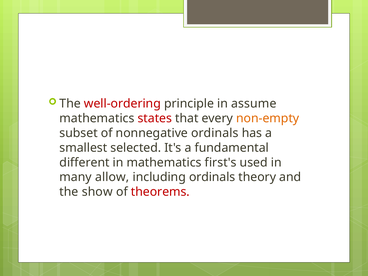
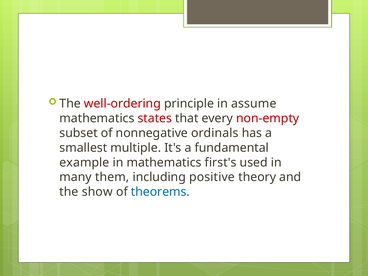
non-empty colour: orange -> red (268, 118)
selected: selected -> multiple (136, 148)
different: different -> example (84, 162)
allow: allow -> them (112, 177)
including ordinals: ordinals -> positive (212, 177)
theorems colour: red -> blue (160, 192)
